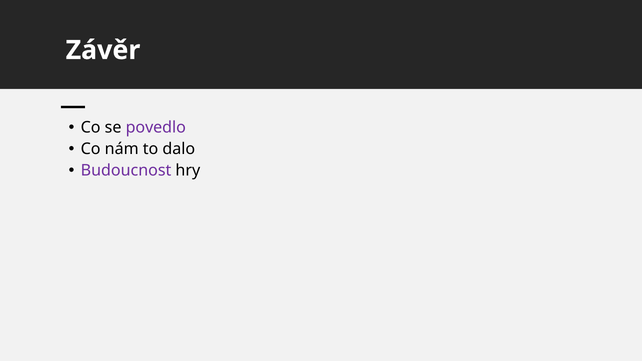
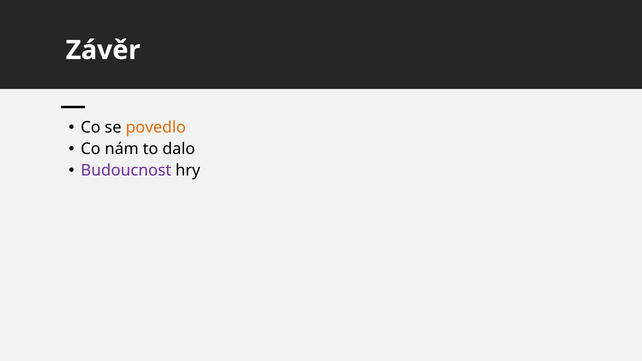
povedlo colour: purple -> orange (156, 128)
